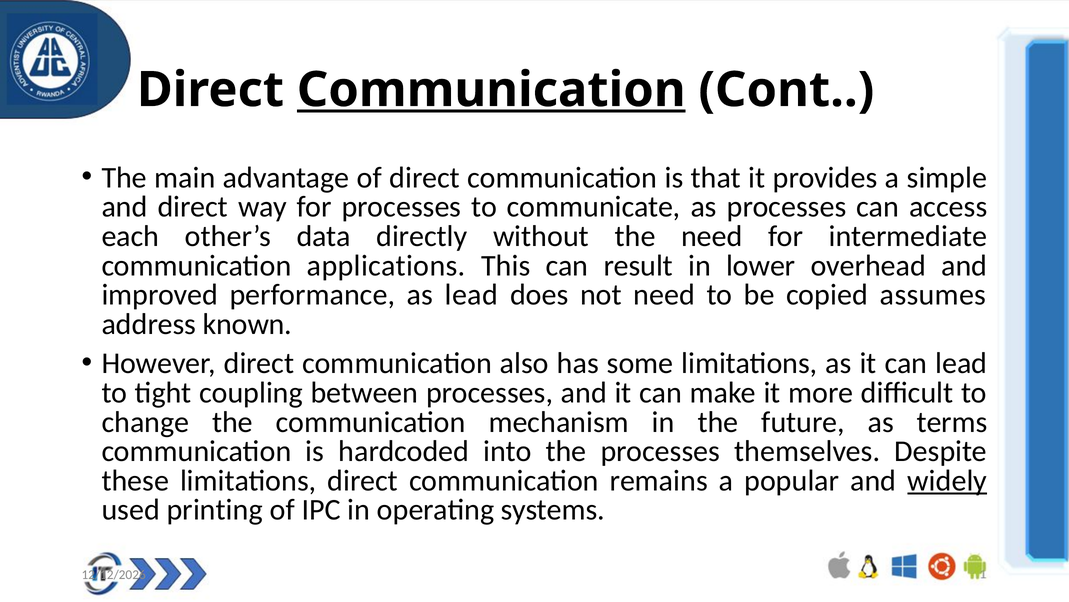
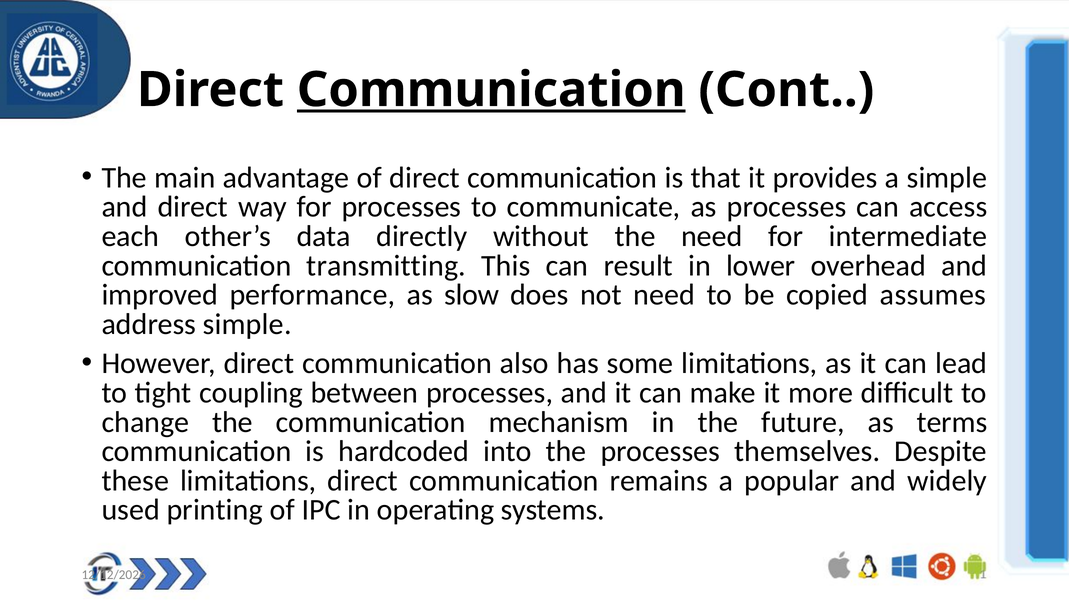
applications: applications -> transmitting (386, 265)
as lead: lead -> slow (472, 295)
address known: known -> simple (247, 324)
widely underline: present -> none (947, 480)
